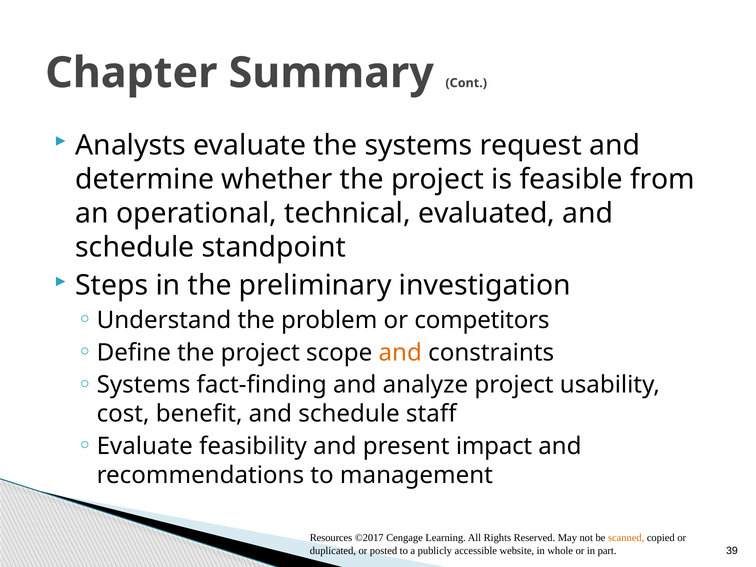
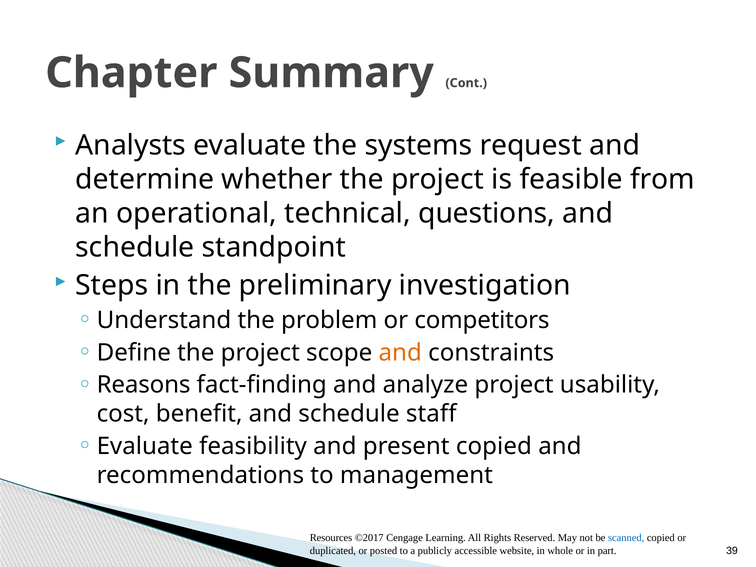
evaluated: evaluated -> questions (487, 213)
Systems: Systems -> Reasons (144, 385)
present impact: impact -> copied (494, 446)
scanned colour: orange -> blue (626, 538)
